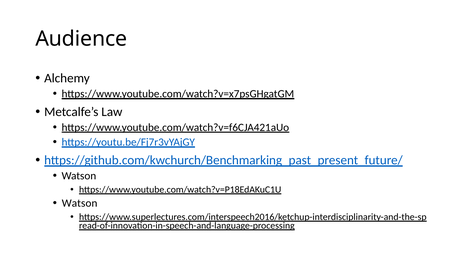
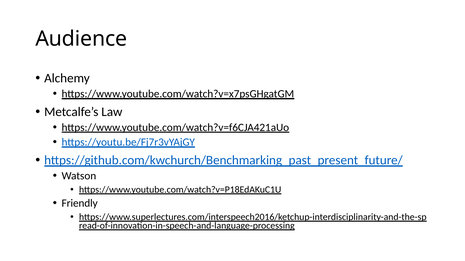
Watson: Watson -> Friendly (80, 204)
